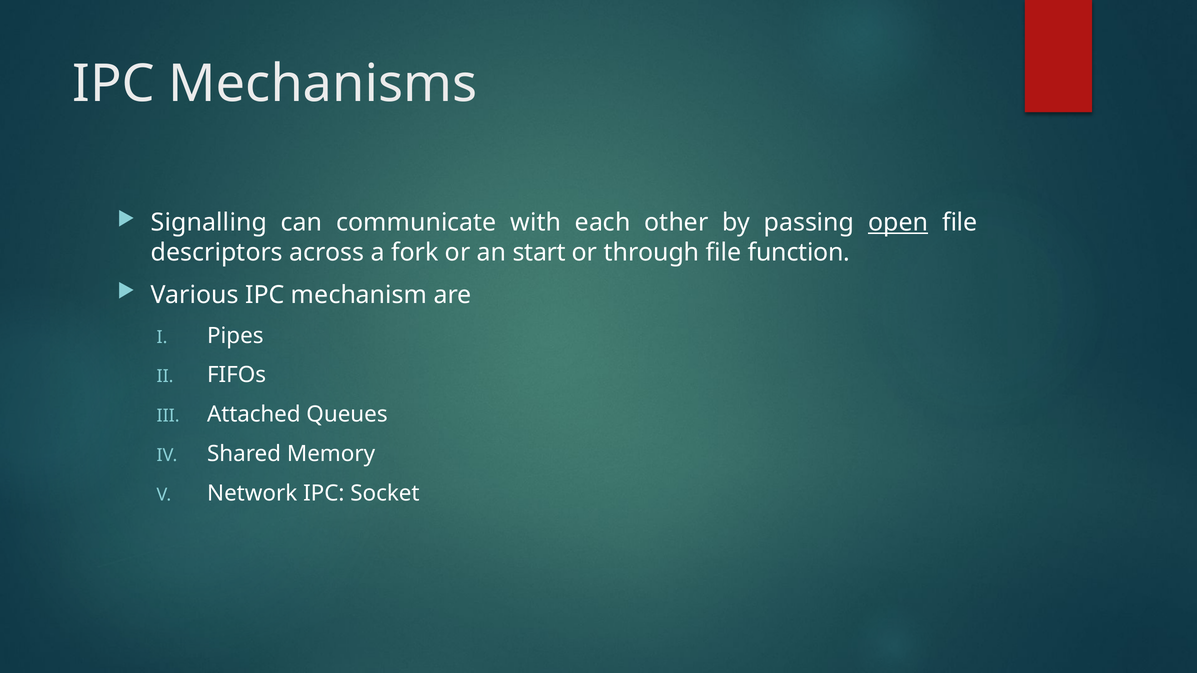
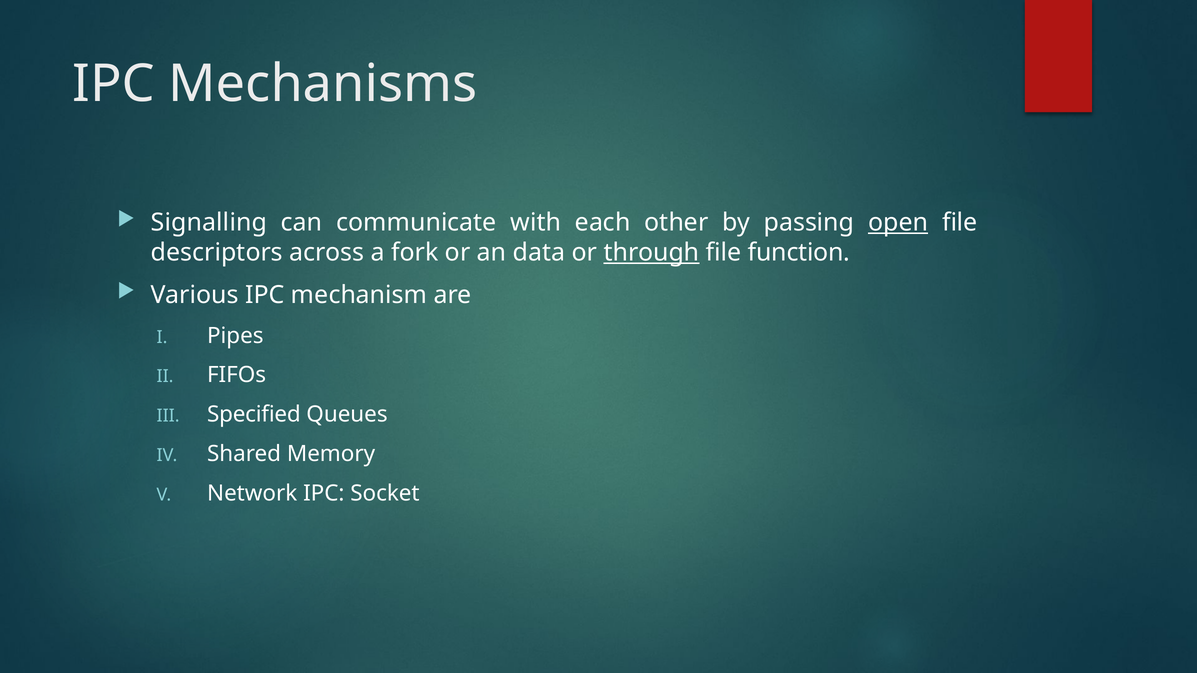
start: start -> data (539, 253)
through underline: none -> present (652, 253)
Attached: Attached -> Specified (254, 415)
